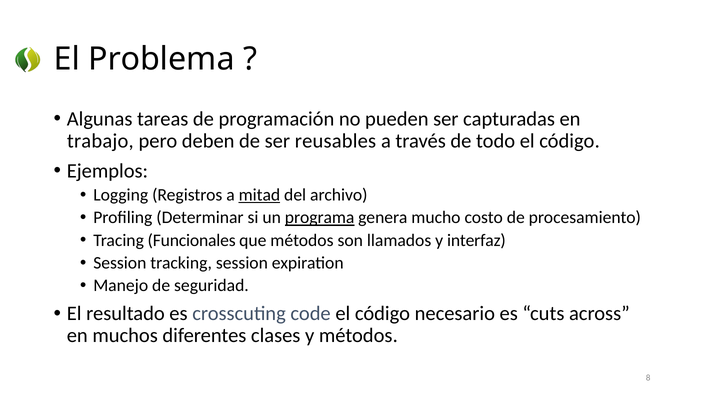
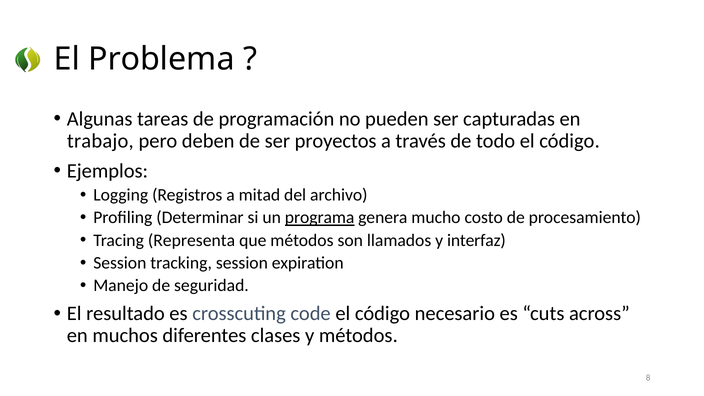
reusables: reusables -> proyectos (336, 141)
mitad underline: present -> none (259, 195)
Funcionales: Funcionales -> Representa (192, 240)
